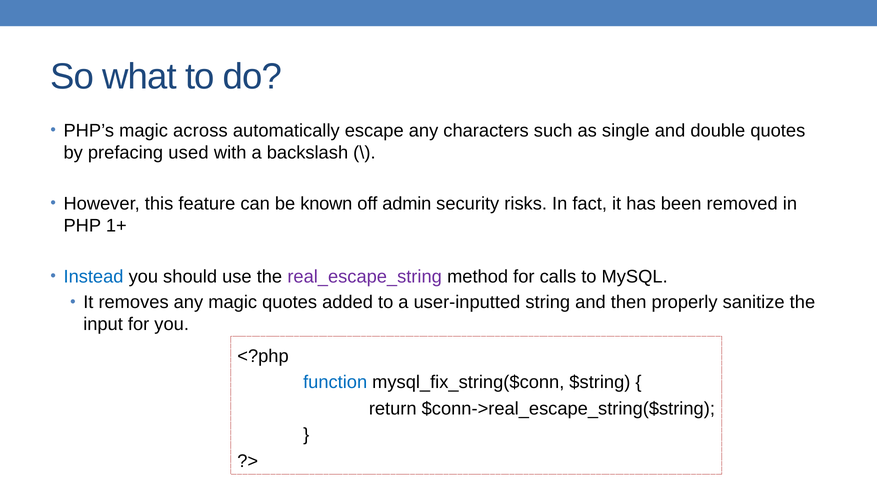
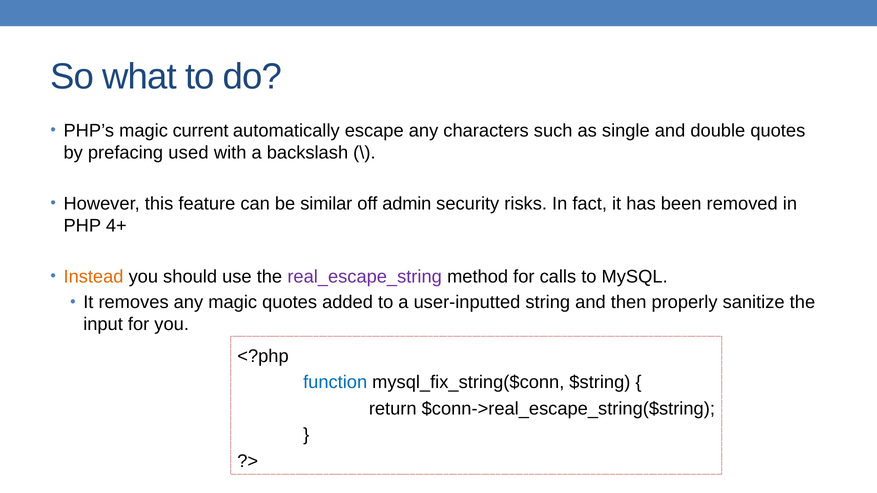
across: across -> current (201, 131)
known: known -> similar (326, 204)
1+: 1+ -> 4+ (116, 226)
Instead colour: blue -> orange (94, 277)
